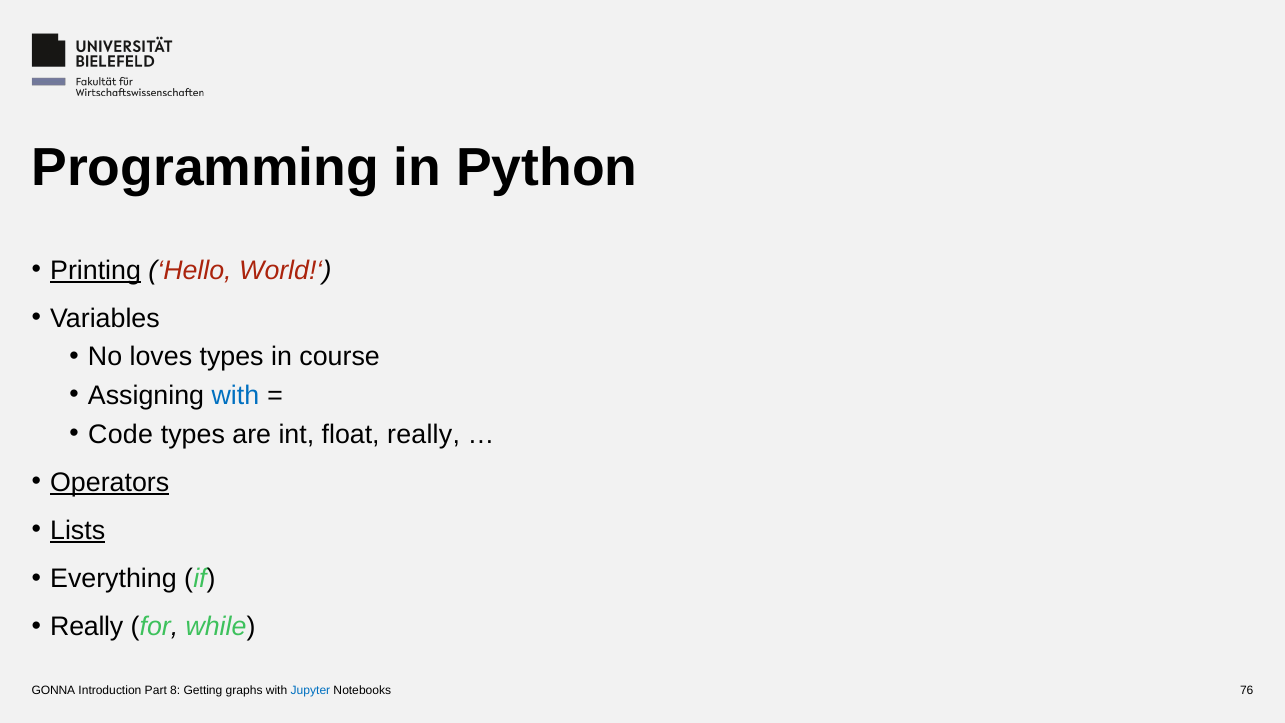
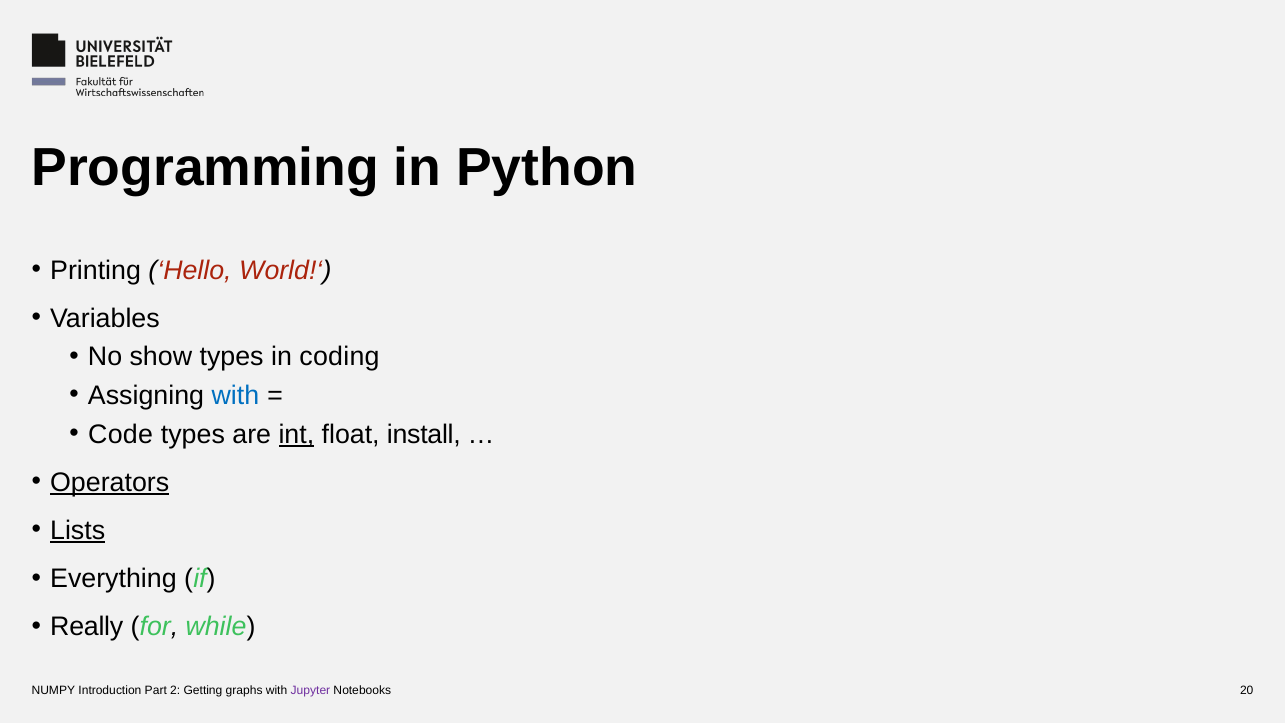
Printing underline: present -> none (96, 270)
loves: loves -> show (161, 357)
course: course -> coding (339, 357)
int underline: none -> present (296, 434)
float really: really -> install (424, 434)
GONNA: GONNA -> NUMPY (53, 690)
8: 8 -> 2 (175, 690)
Jupyter colour: blue -> purple (310, 690)
76: 76 -> 20 (1247, 690)
